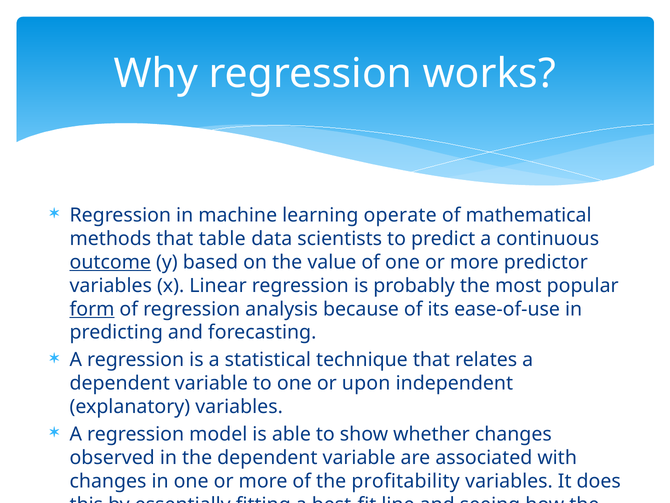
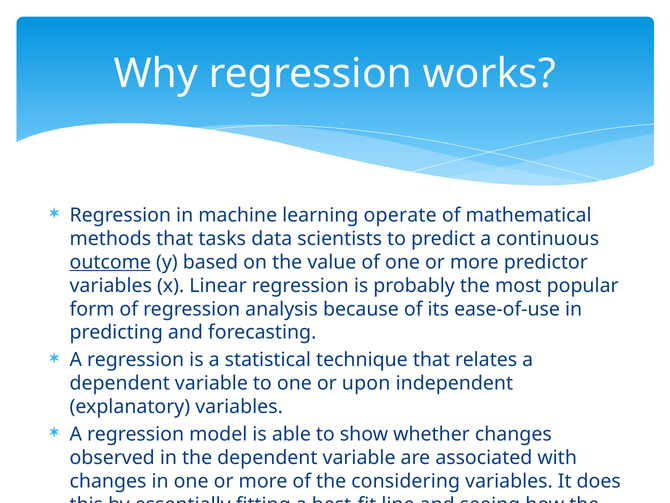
table: table -> tasks (222, 238)
form underline: present -> none (92, 309)
profitability: profitability -> considering (406, 481)
